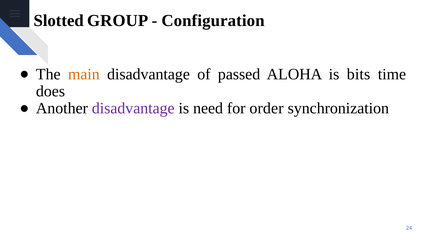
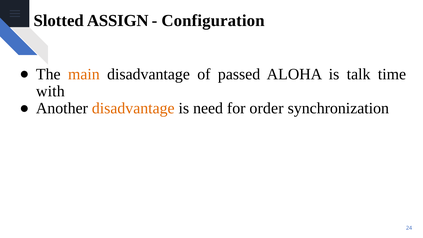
GROUP: GROUP -> ASSIGN (118, 21)
bits: bits -> talk (359, 74)
does: does -> with (50, 91)
disadvantage colour: purple -> orange (133, 108)
